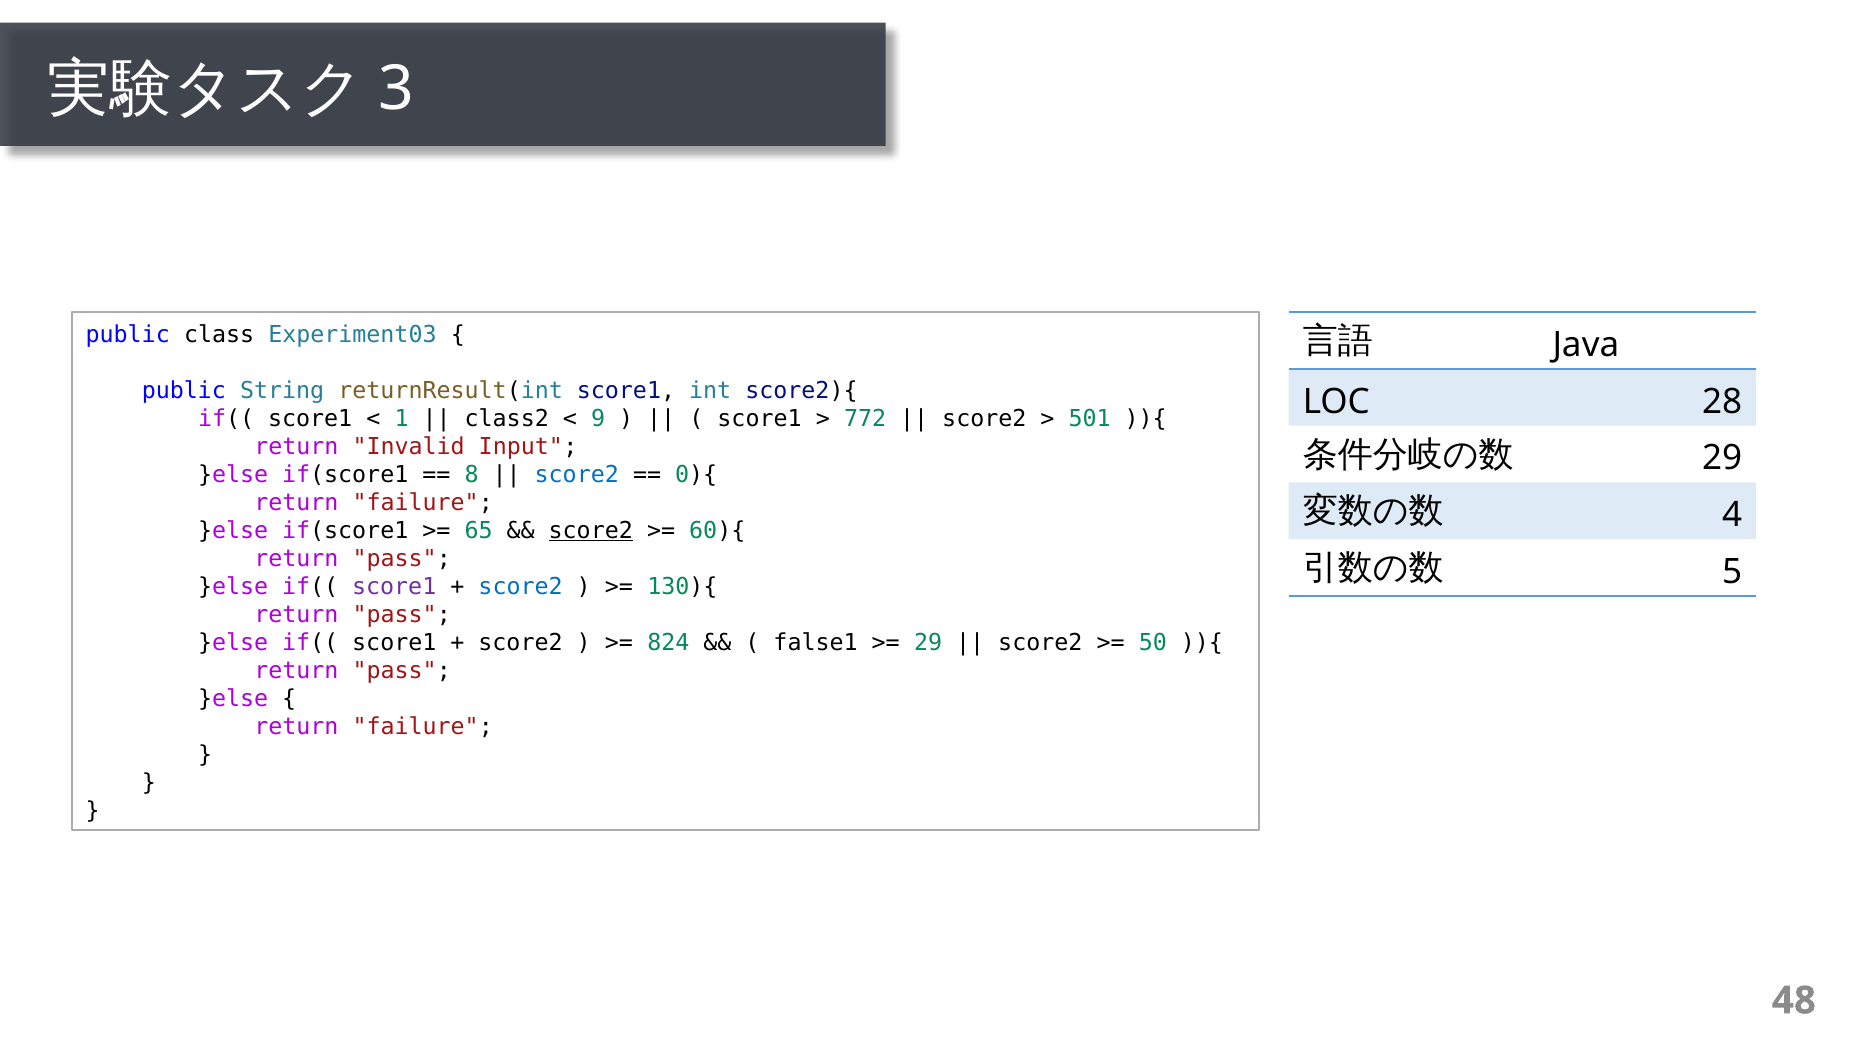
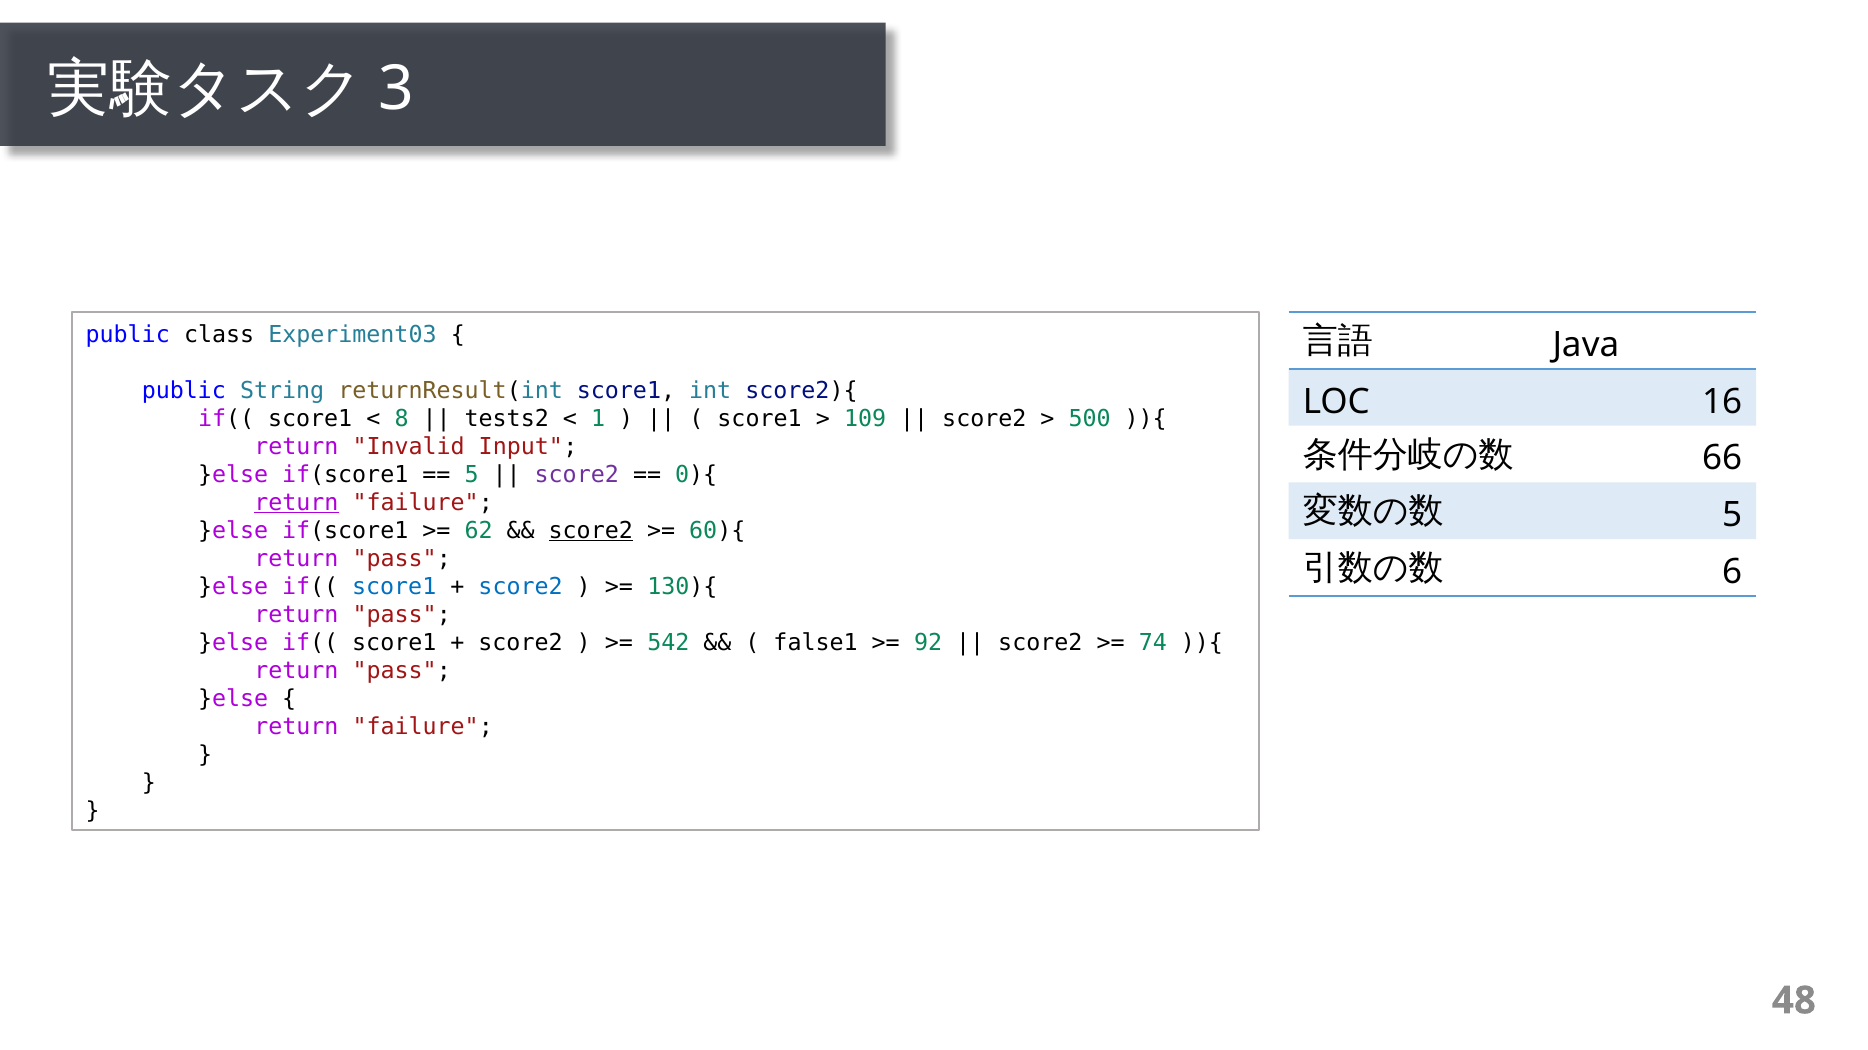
28: 28 -> 16 (1722, 402)
1: 1 -> 8 (402, 419)
class2: class2 -> tests2 (507, 419)
9: 9 -> 1 (598, 419)
772: 772 -> 109 (865, 419)
501: 501 -> 500 (1090, 419)
29: 29 -> 66 (1722, 459)
8: 8 -> 5 (472, 475)
score2 colour: blue -> purple (577, 475)
return underline: none -> present (296, 503)
4: 4 -> 5 (1732, 515)
65: 65 -> 62 (479, 531)
5: 5 -> 6 (1732, 572)
score1 colour: purple -> blue (394, 587)
824: 824 -> 542 (668, 643)
29: 29 -> 92 (928, 643)
50: 50 -> 74 (1153, 643)
